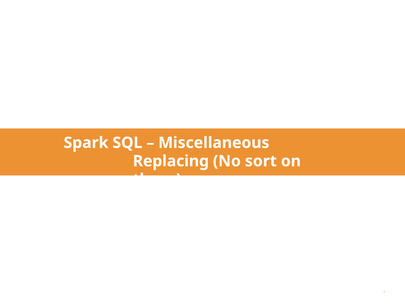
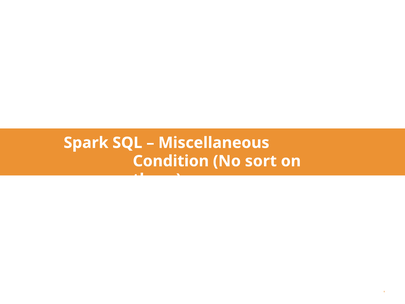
Replacing: Replacing -> Condition (171, 161)
